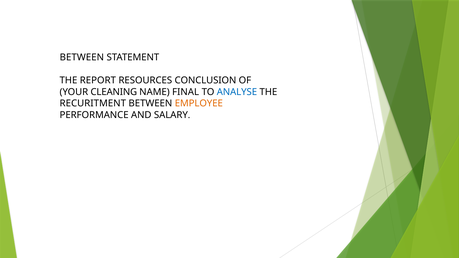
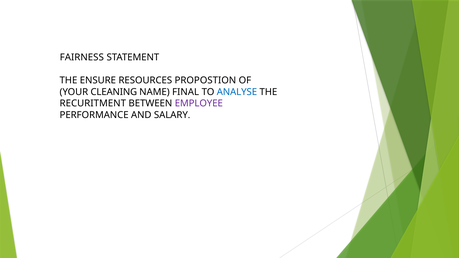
BETWEEN: BETWEEN -> FAIRNESS (82, 58)
REPORT: REPORT -> ENSURE (98, 81)
CONCLUSION: CONCLUSION -> PROPOSTION (205, 81)
EMPLOYEE colour: orange -> purple (199, 103)
